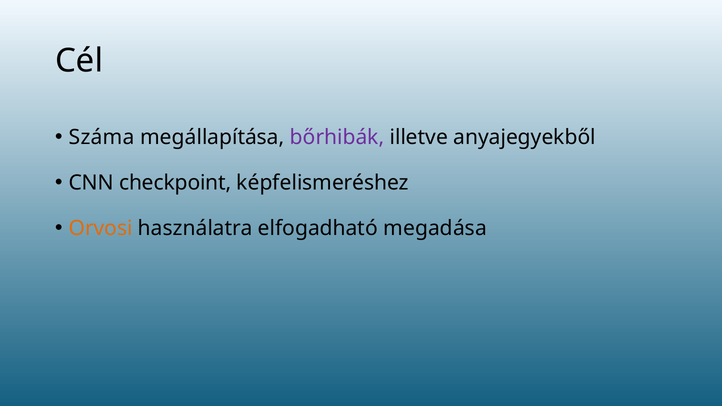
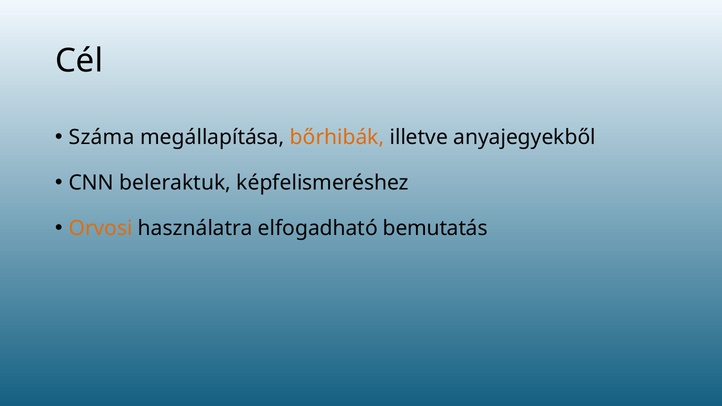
bőrhibák colour: purple -> orange (337, 138)
checkpoint: checkpoint -> beleraktuk (175, 183)
megadása: megadása -> bemutatás (435, 228)
